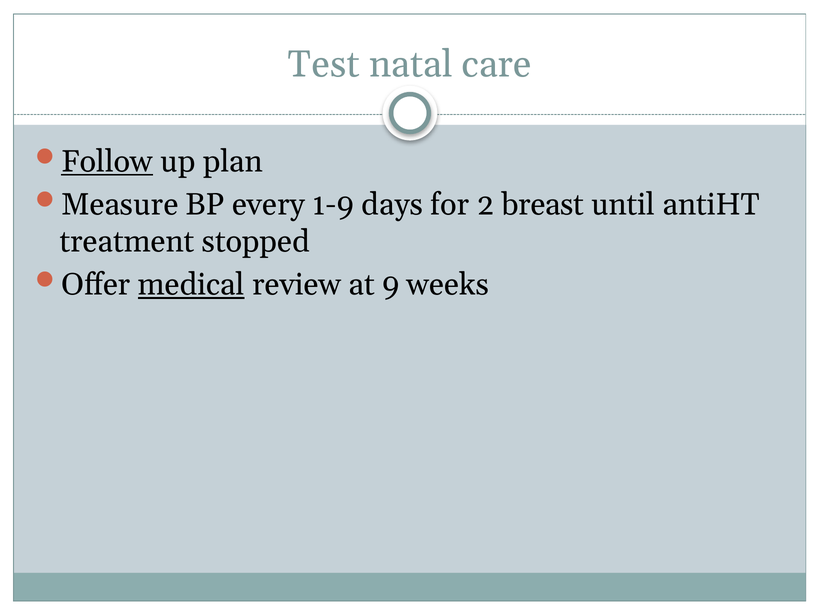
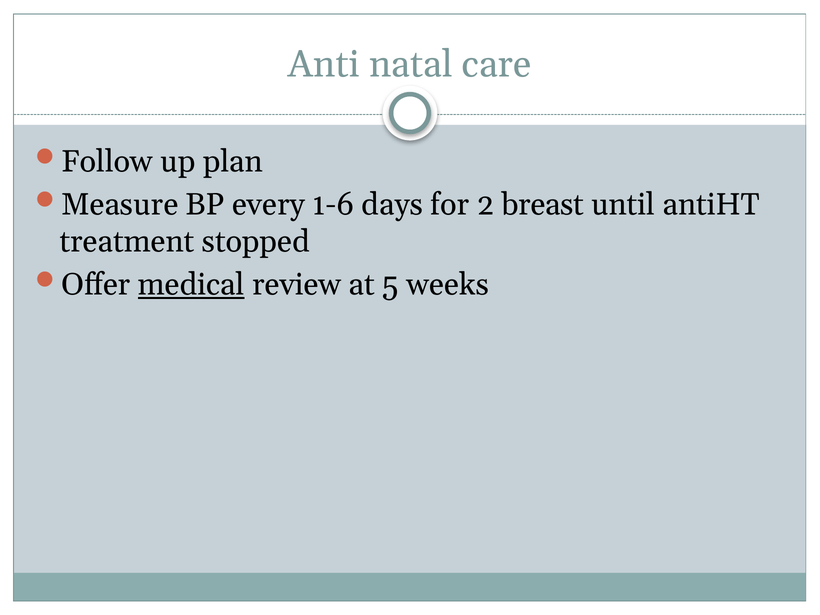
Test: Test -> Anti (324, 65)
Follow underline: present -> none (107, 162)
1-9: 1-9 -> 1-6 (333, 205)
9: 9 -> 5 (391, 285)
